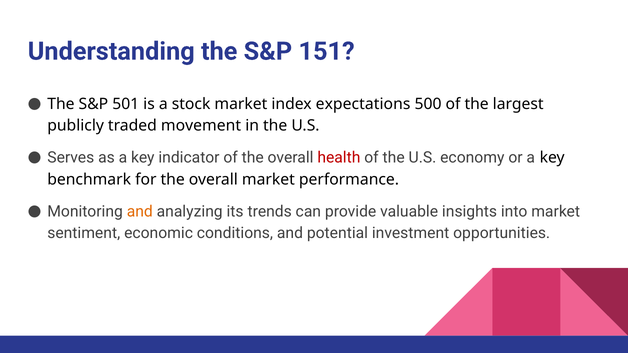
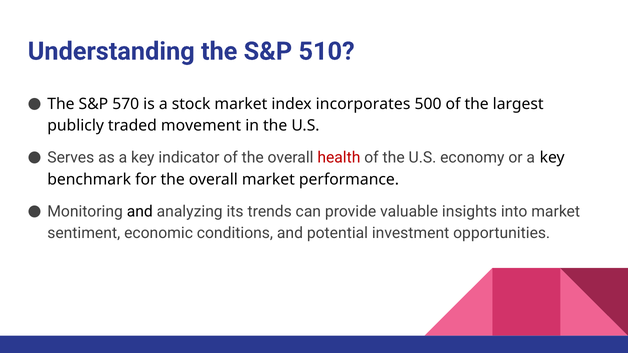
151: 151 -> 510 (327, 51)
501: 501 -> 570 (126, 104)
expectations: expectations -> incorporates (363, 104)
and colour: orange -> black (140, 212)
